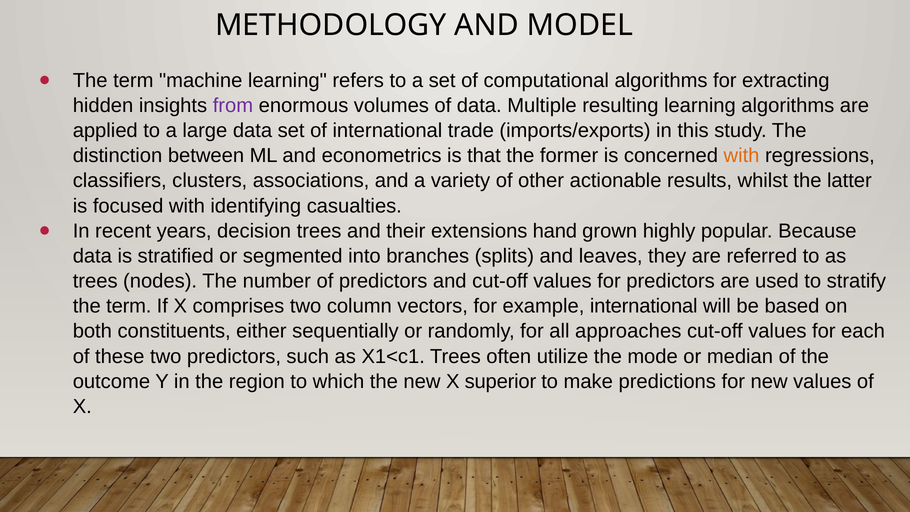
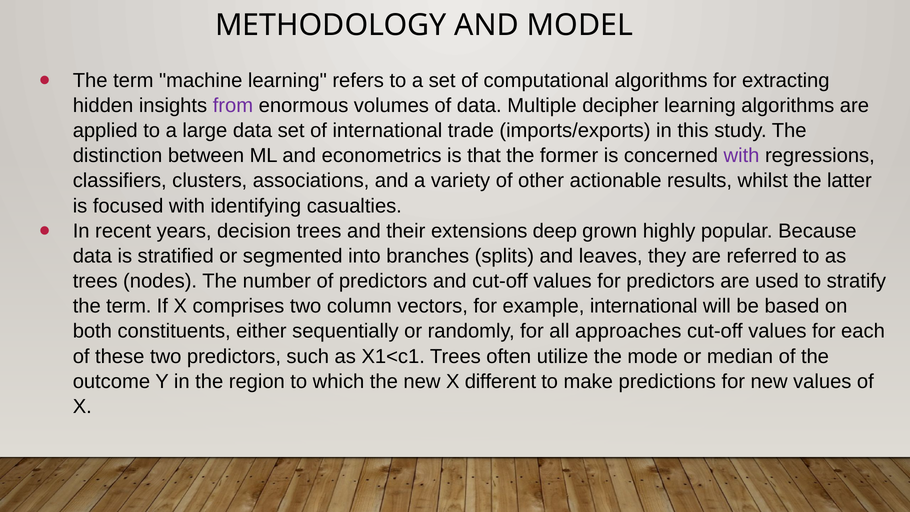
resulting: resulting -> decipher (620, 106)
with colour: orange -> purple (742, 156)
hand: hand -> deep (555, 231)
superior: superior -> different (500, 381)
